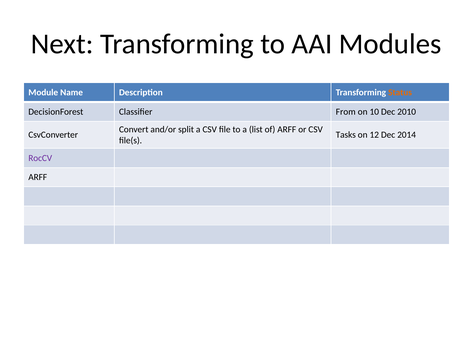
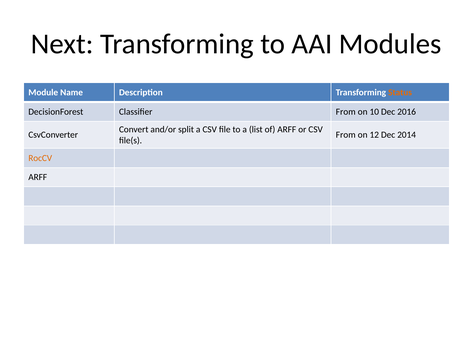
2010: 2010 -> 2016 (407, 112)
Tasks: Tasks -> From (346, 135)
RocCV colour: purple -> orange (40, 158)
